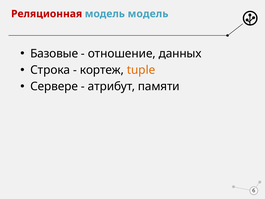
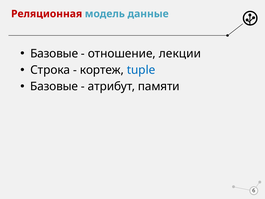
модель модель: модель -> данные (148, 14)
данных: данных -> лекции (180, 53)
tuple colour: orange -> blue (141, 70)
Сервере: Сервере -> Базовые (54, 86)
